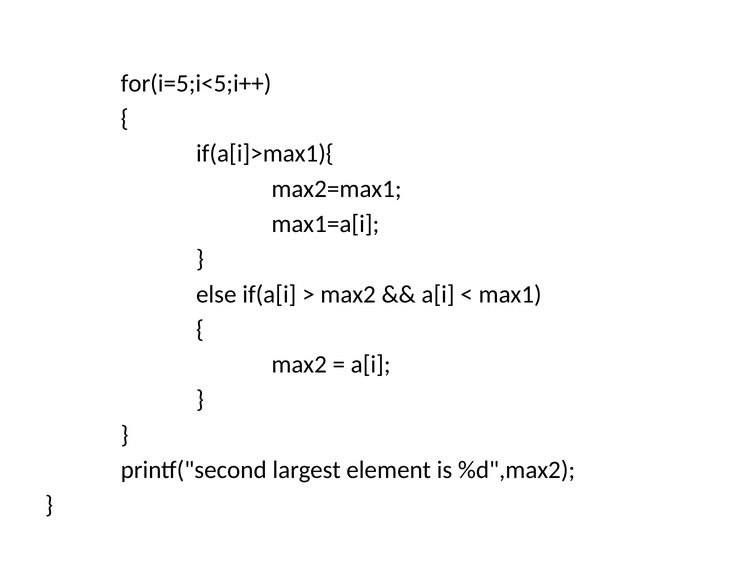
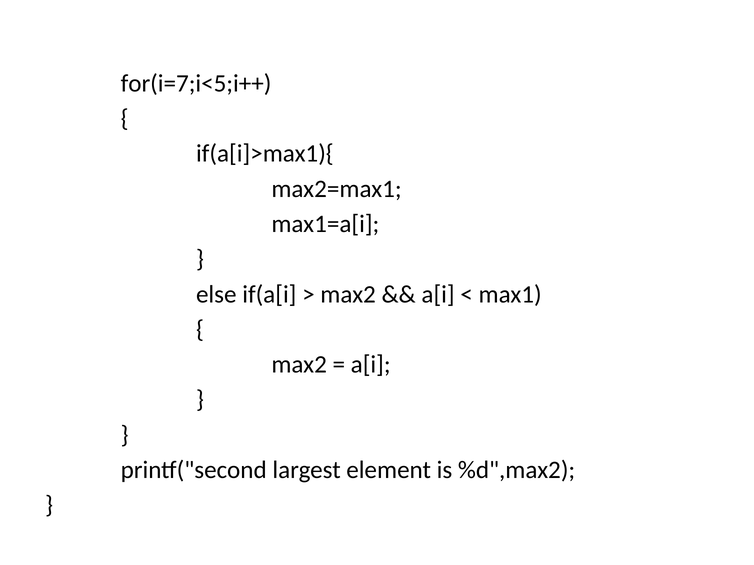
for(i=5;i<5;i++: for(i=5;i<5;i++ -> for(i=7;i<5;i++ (196, 83)
